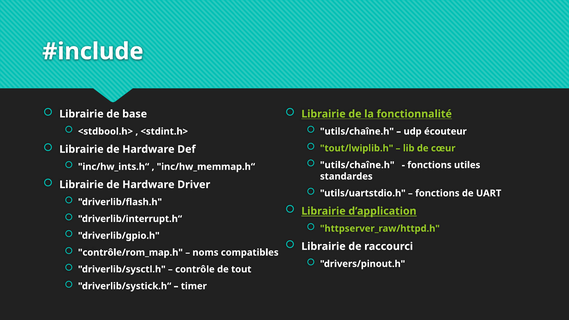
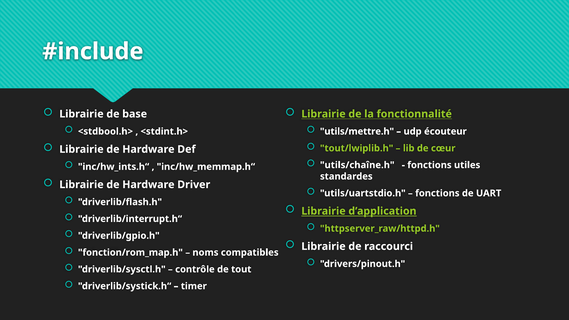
utils/chaîne.h: utils/chaîne.h -> utils/mettre.h (357, 131)
contrôle/rom_map.h: contrôle/rom_map.h -> fonction/rom_map.h (130, 253)
